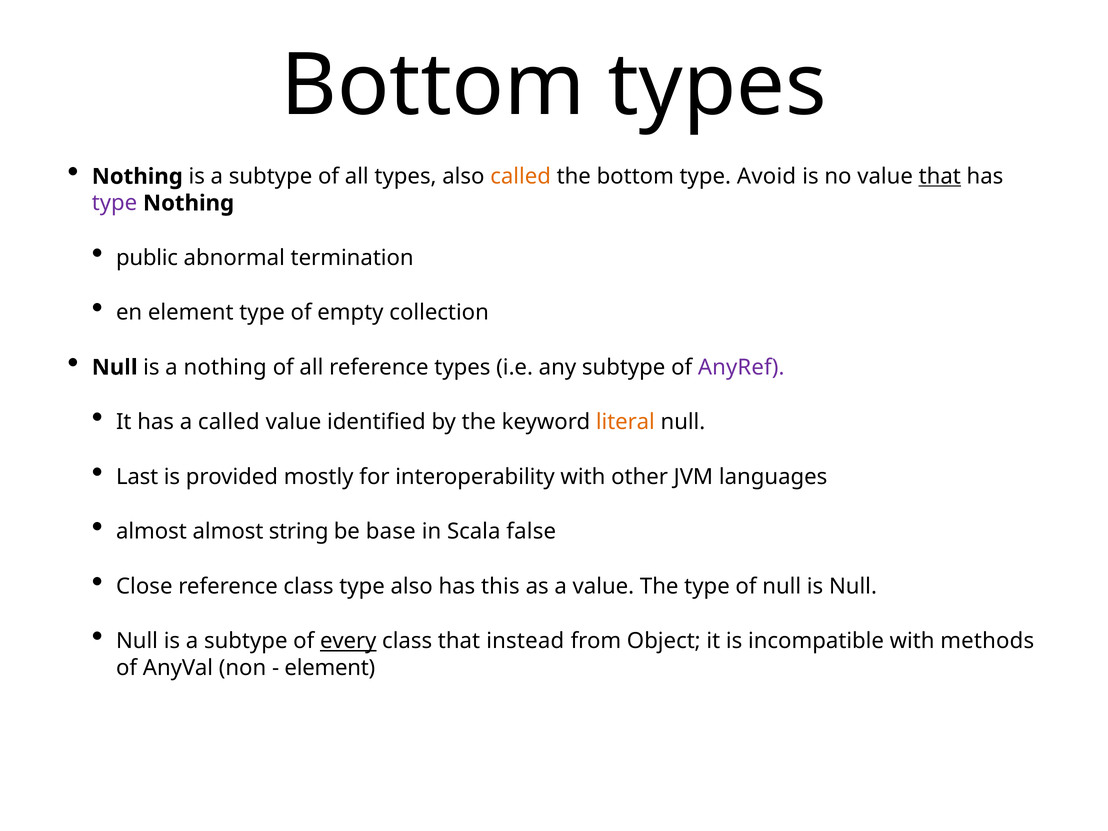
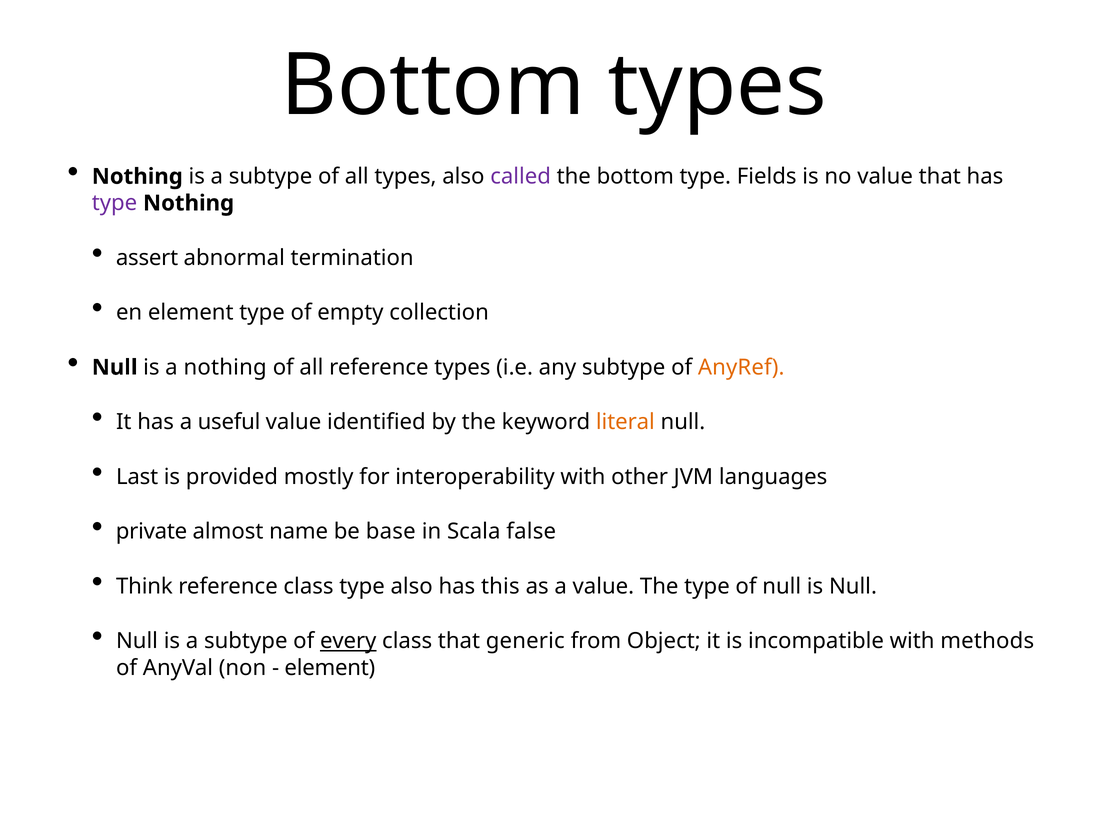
called colour: orange -> purple (521, 177)
Avoid: Avoid -> Fields (767, 177)
that underline: present -> none (940, 177)
public: public -> assert (147, 258)
AnyRef colour: purple -> orange (741, 367)
a called: called -> useful (229, 422)
almost: almost -> private (151, 532)
string: string -> name (299, 532)
Close: Close -> Think (144, 586)
instead: instead -> generic (525, 641)
